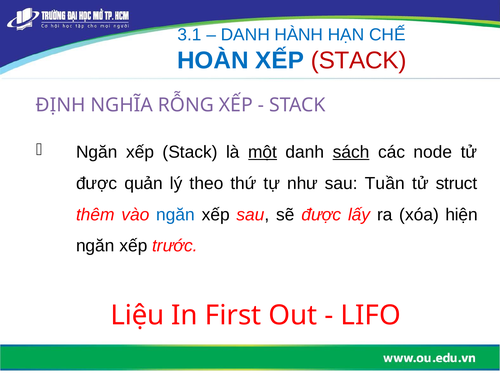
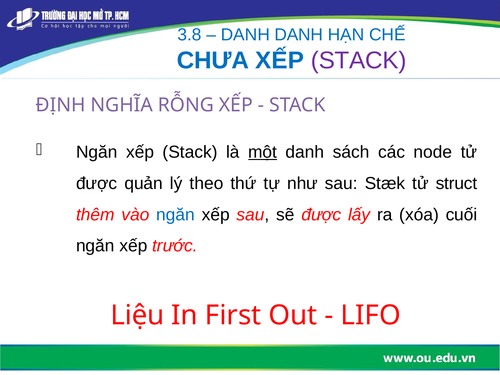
3.1: 3.1 -> 3.8 (190, 35)
DANH HÀNH: HÀNH -> DANH (299, 35)
HOÀN: HOÀN -> CHƯA (213, 60)
STACK colour: red -> purple (359, 60)
sách underline: present -> none (351, 152)
Tuần: Tuần -> Stæk (385, 183)
hiện: hiện -> cuối (462, 215)
